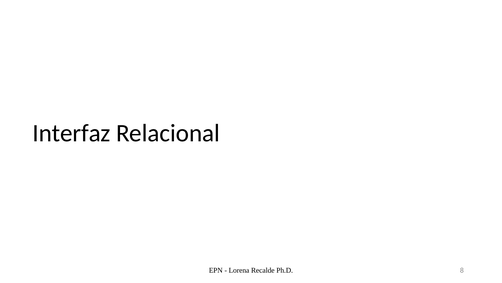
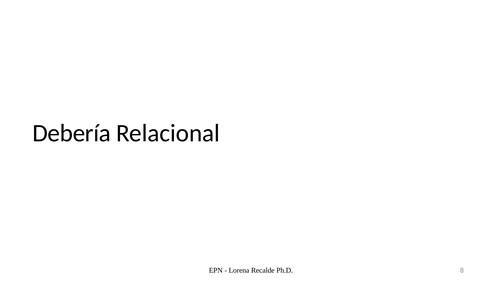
Interfaz: Interfaz -> Debería (72, 133)
